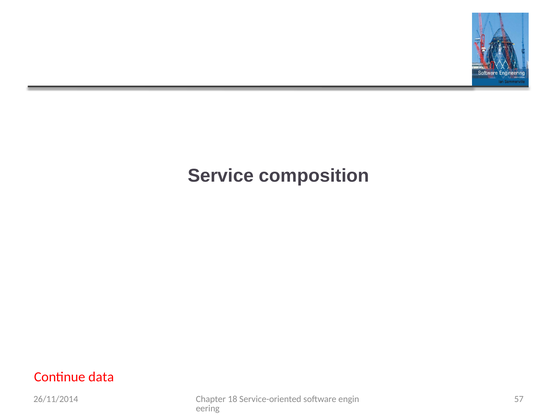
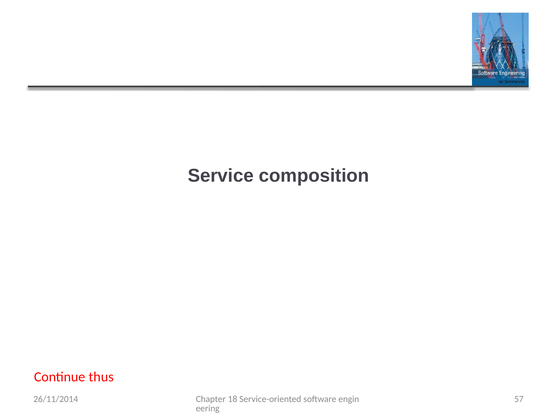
data: data -> thus (101, 377)
